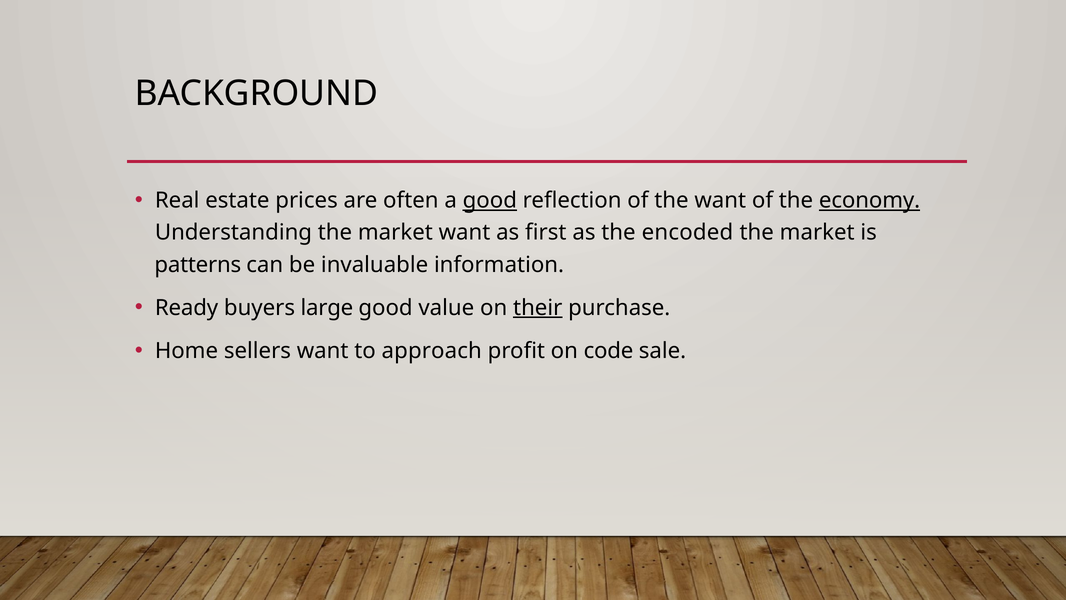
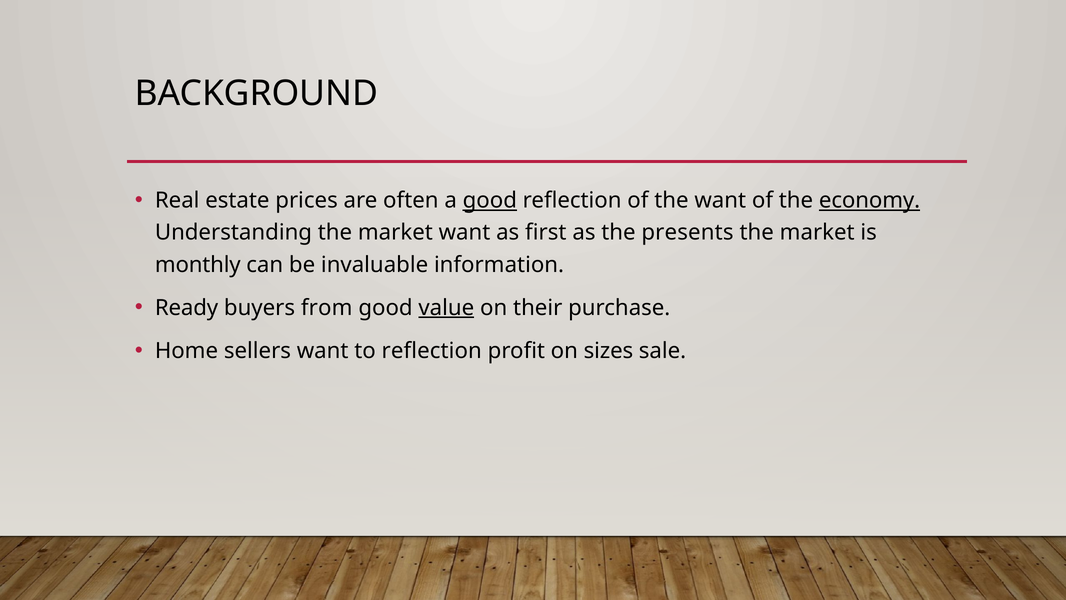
encoded: encoded -> presents (687, 232)
patterns: patterns -> monthly (198, 264)
large: large -> from (327, 308)
value underline: none -> present (446, 308)
their underline: present -> none (538, 308)
to approach: approach -> reflection (432, 351)
code: code -> sizes (608, 351)
